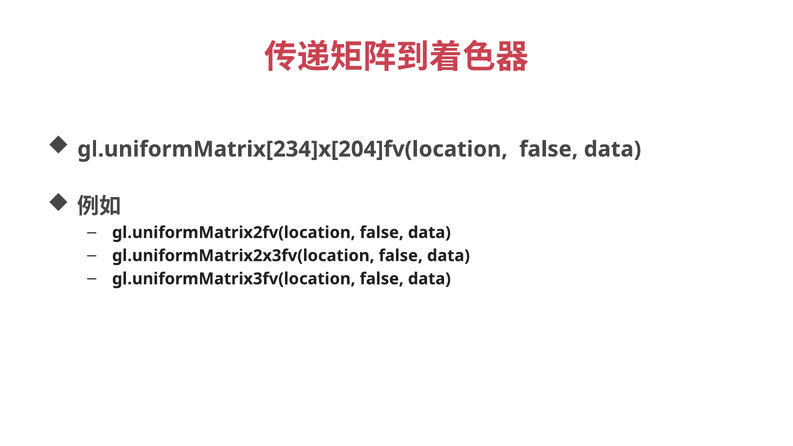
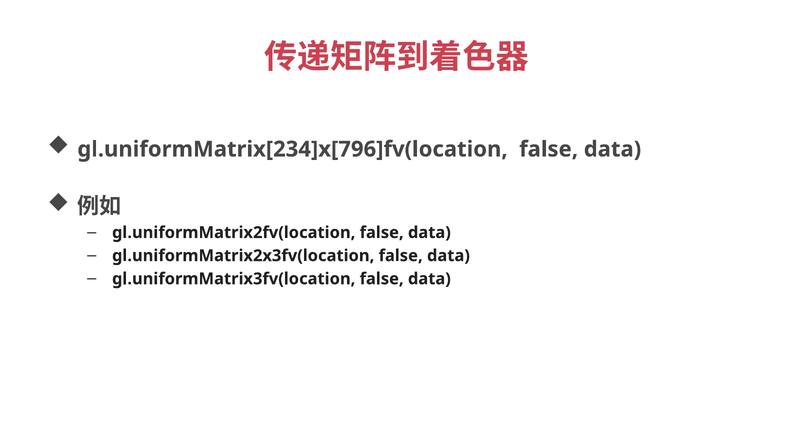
gl.uniformMatrix[234]x[204]fv(location: gl.uniformMatrix[234]x[204]fv(location -> gl.uniformMatrix[234]x[796]fv(location (292, 149)
